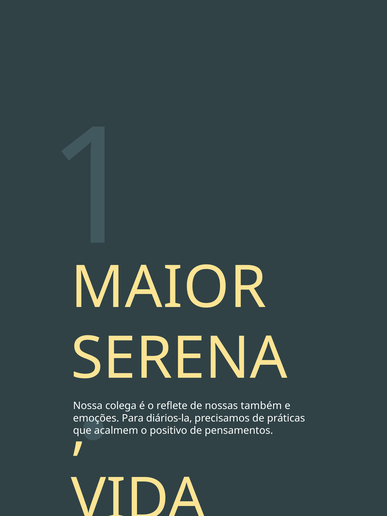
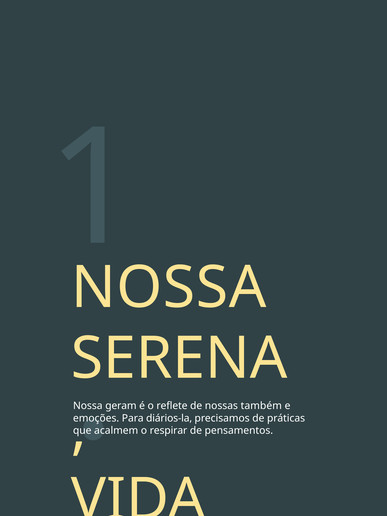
MAIOR: MAIOR -> NOSSA (169, 288)
colega: colega -> geram (121, 406)
positivo: positivo -> respirar (168, 430)
